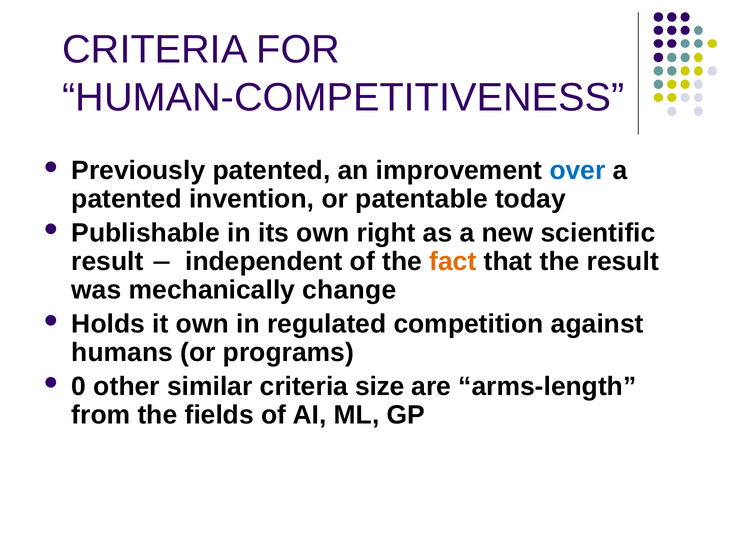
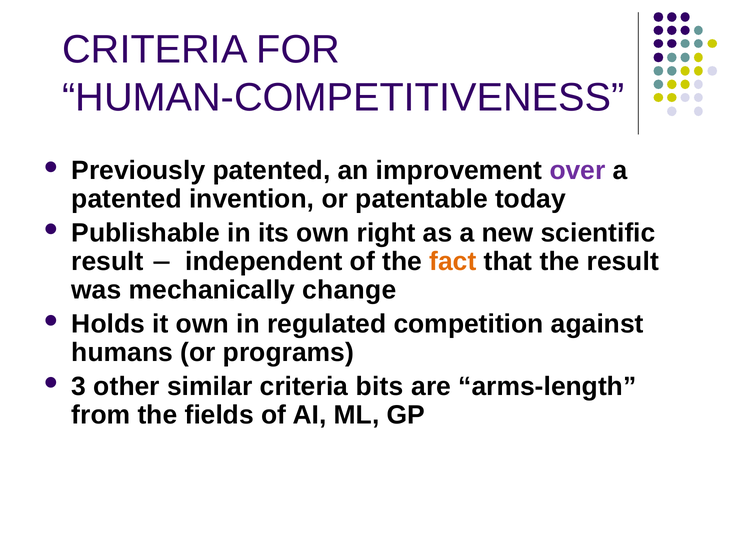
over colour: blue -> purple (578, 171)
0: 0 -> 3 (79, 386)
size: size -> bits (380, 386)
